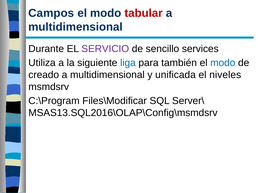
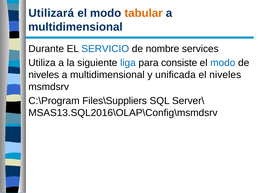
Campos: Campos -> Utilizará (51, 13)
tabular colour: red -> orange (144, 13)
SERVICIO colour: purple -> blue (105, 49)
sencillo: sencillo -> nombre (163, 49)
también: también -> consiste (179, 63)
creado: creado -> niveles (44, 75)
Files\Modificar: Files\Modificar -> Files\Suppliers (115, 101)
